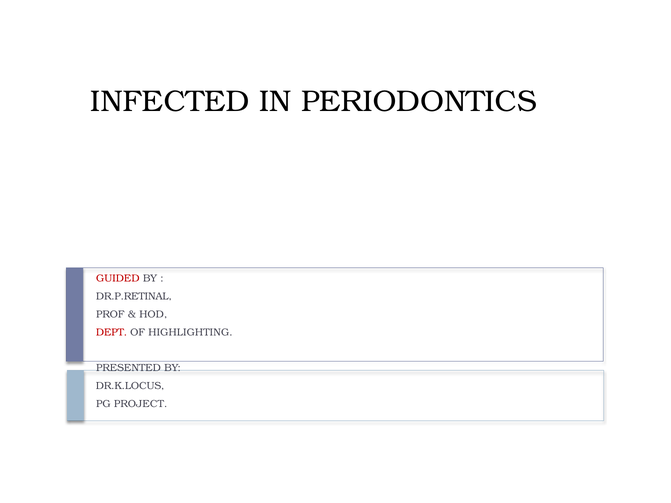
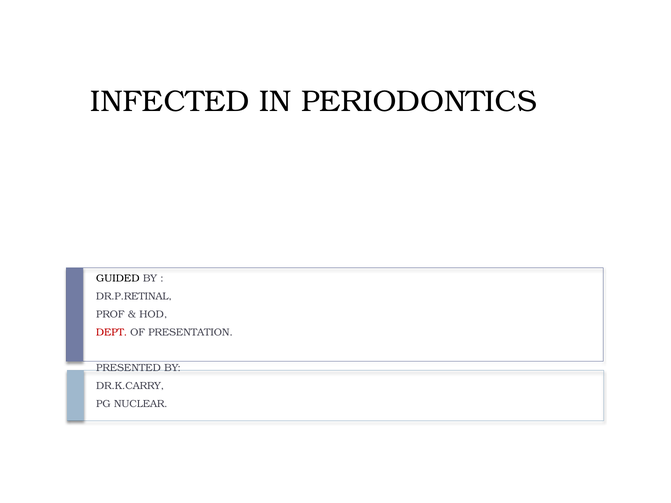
GUIDED colour: red -> black (118, 279)
HIGHLIGHTING: HIGHLIGHTING -> PRESENTATION (191, 332)
DR.K.LOCUS: DR.K.LOCUS -> DR.K.CARRY (130, 386)
PROJECT: PROJECT -> NUCLEAR (141, 404)
